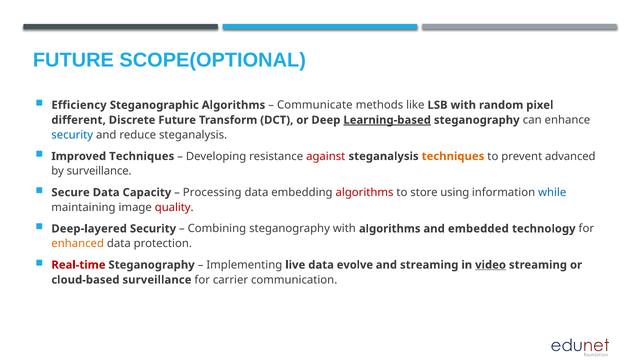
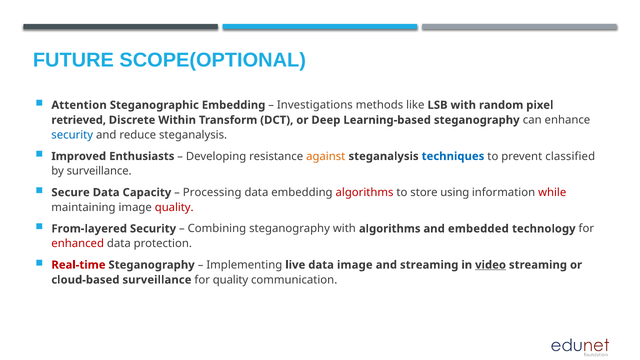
Efficiency: Efficiency -> Attention (79, 105)
Steganographic Algorithms: Algorithms -> Embedding (234, 105)
Communicate: Communicate -> Investigations (315, 105)
different: different -> retrieved (79, 120)
Discrete Future: Future -> Within (177, 120)
Learning-based underline: present -> none (387, 120)
Improved Techniques: Techniques -> Enthusiasts (142, 156)
against colour: red -> orange (326, 156)
techniques colour: orange -> blue (453, 156)
advanced: advanced -> classified (570, 156)
while colour: blue -> red (552, 192)
Deep-layered: Deep-layered -> From-layered (89, 229)
enhanced colour: orange -> red (78, 244)
data evolve: evolve -> image (355, 265)
for carrier: carrier -> quality (231, 280)
